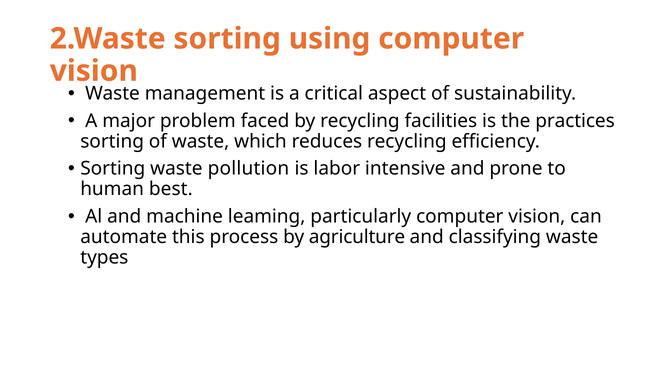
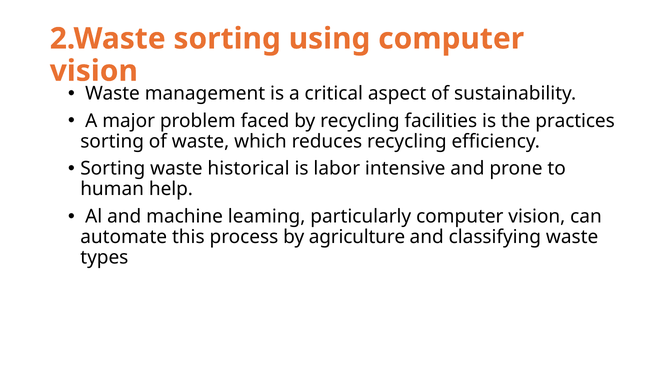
pollution: pollution -> historical (249, 169)
best: best -> help (171, 189)
